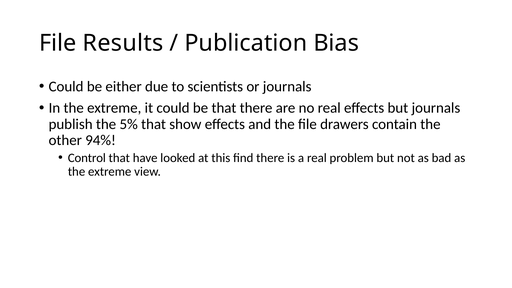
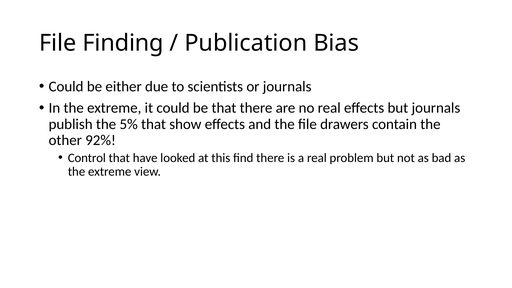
Results: Results -> Finding (123, 43)
94%: 94% -> 92% (101, 140)
